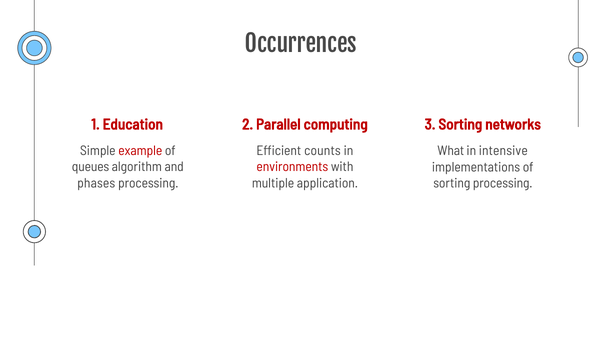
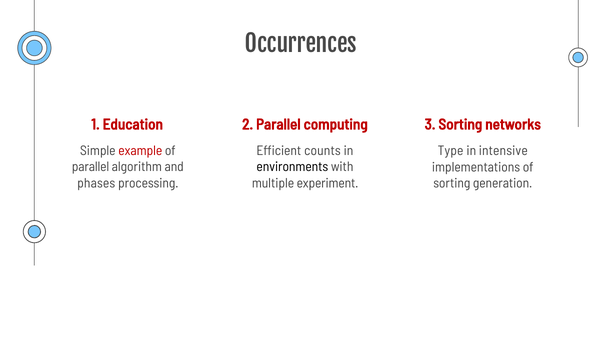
What: What -> Type (451, 151)
queues: queues -> parallel (91, 167)
environments colour: red -> black (292, 167)
application: application -> experiment (327, 183)
sorting processing: processing -> generation (503, 184)
